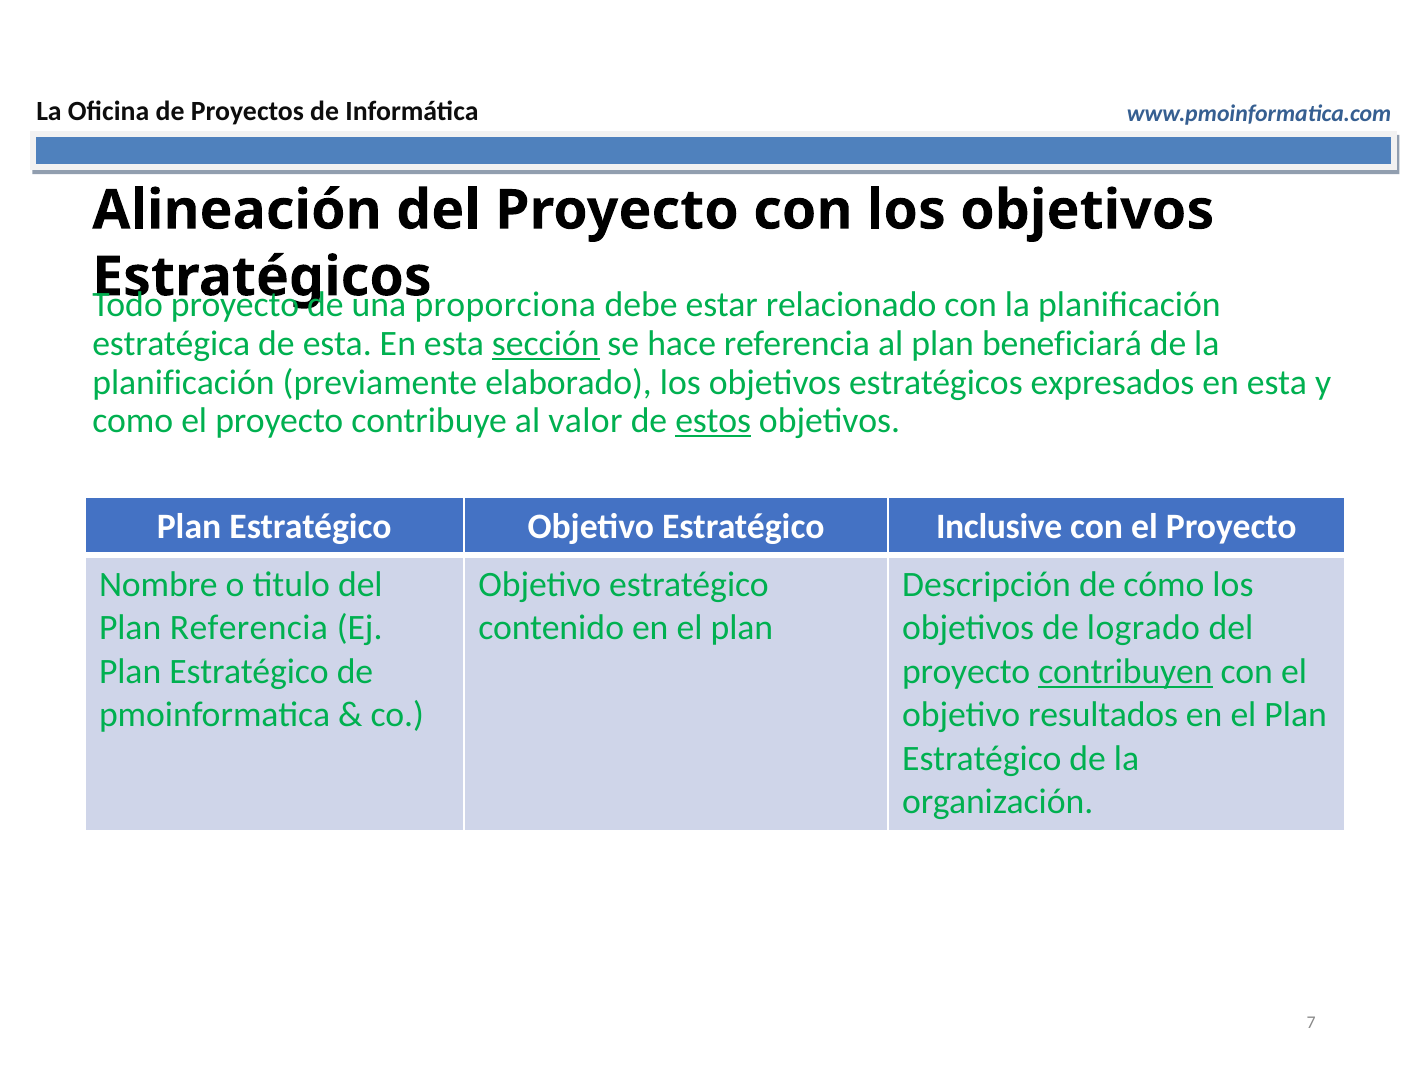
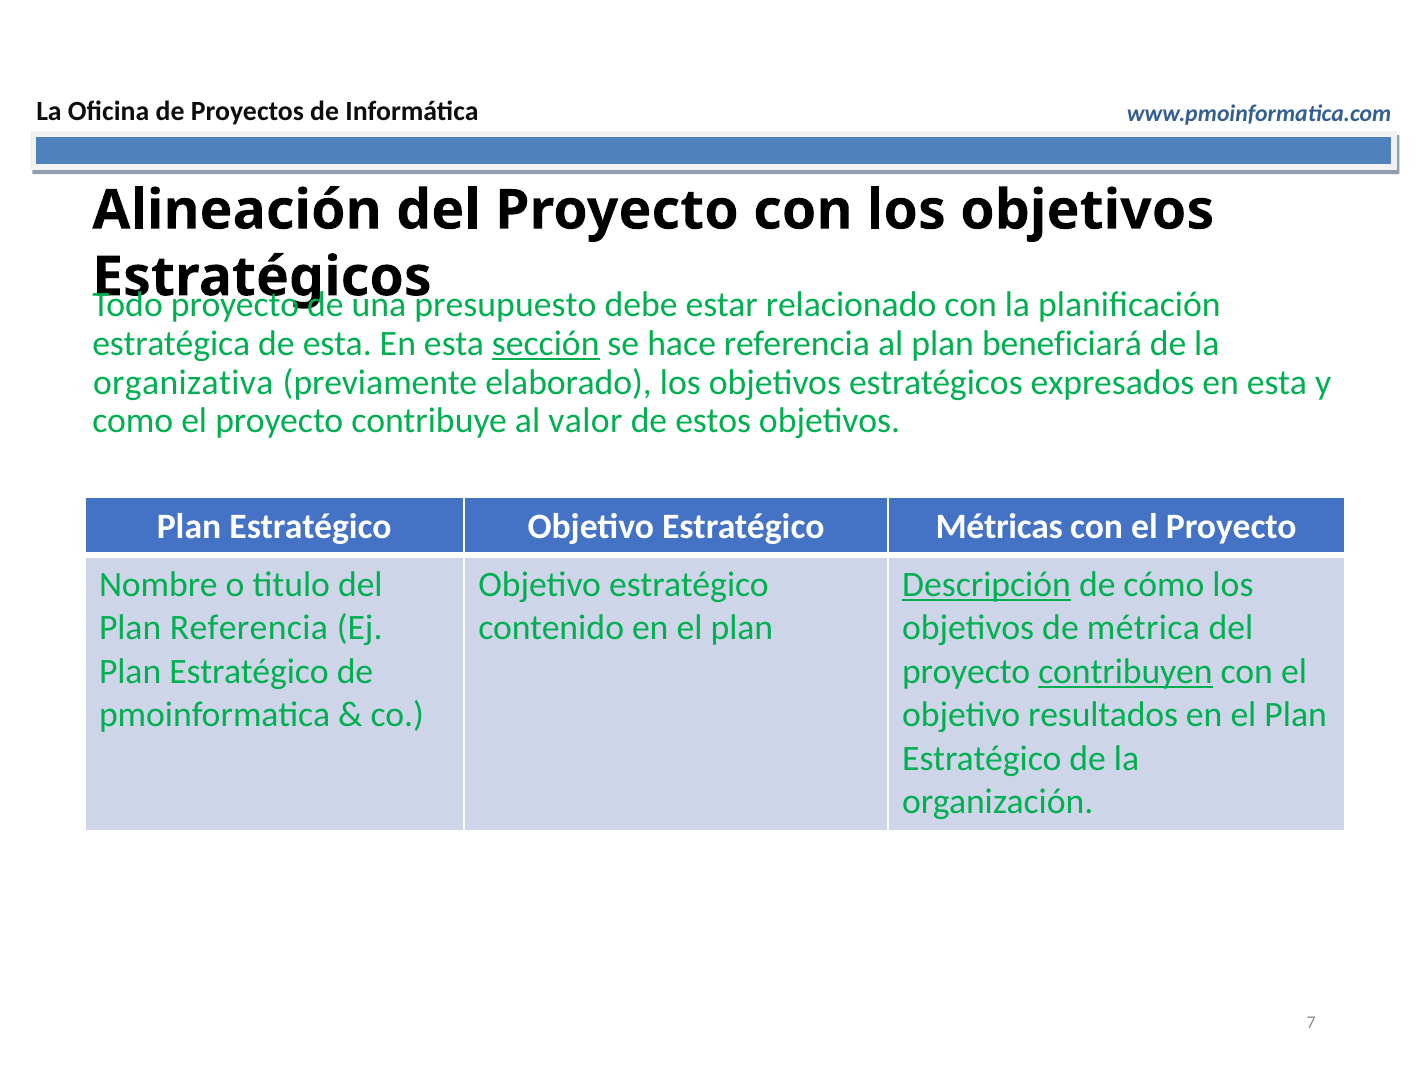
proporciona: proporciona -> presupuesto (505, 305)
planificación: planificación -> organizativa (183, 382)
estos underline: present -> none (713, 421)
Inclusive: Inclusive -> Métricas (999, 526)
Descripción underline: none -> present (987, 584)
logrado: logrado -> métrica (1143, 628)
